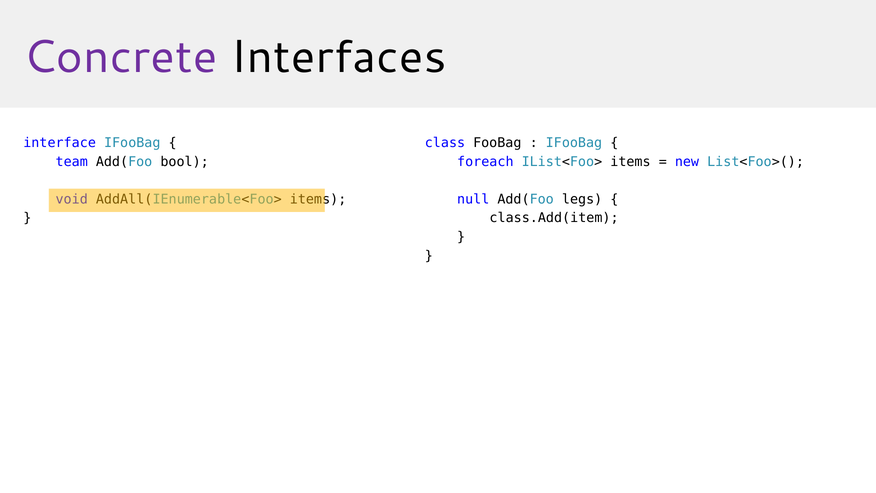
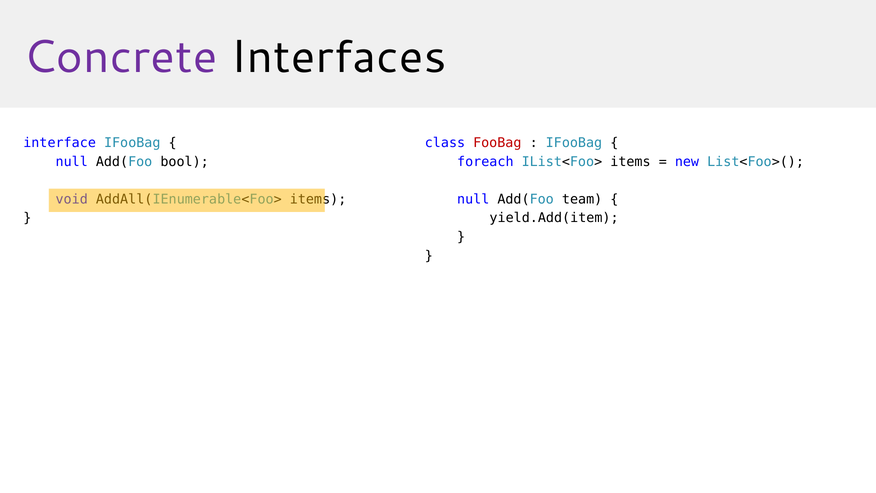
FooBag colour: black -> red (497, 143)
team: team -> null (72, 162)
legs: legs -> team (582, 199)
class.Add(item: class.Add(item -> yield.Add(item (554, 218)
